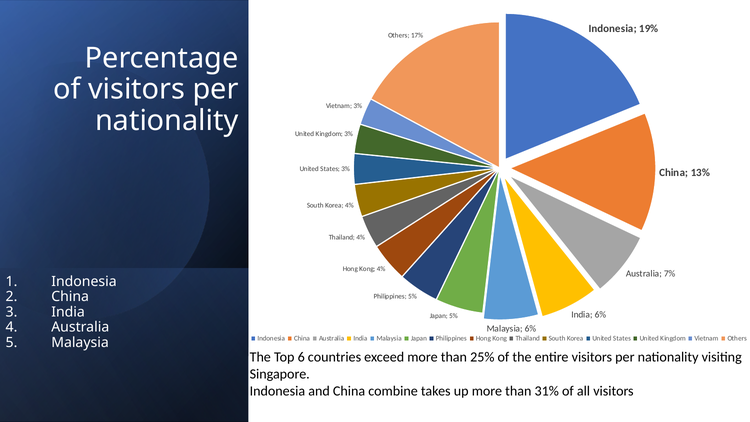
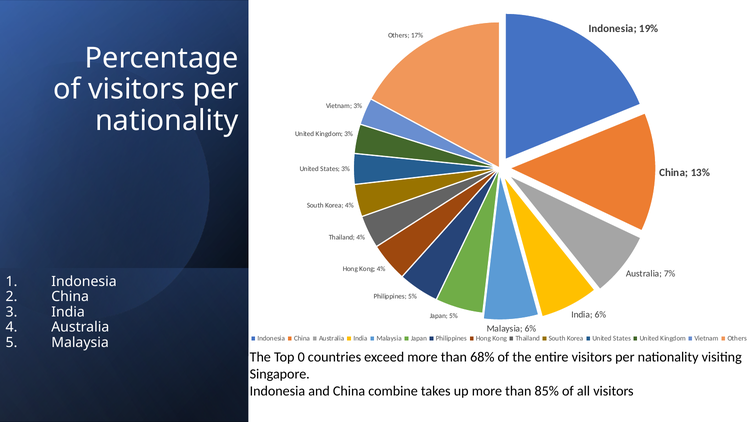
6: 6 -> 0 (301, 357)
25%: 25% -> 68% (482, 357)
31%: 31% -> 85% (547, 391)
